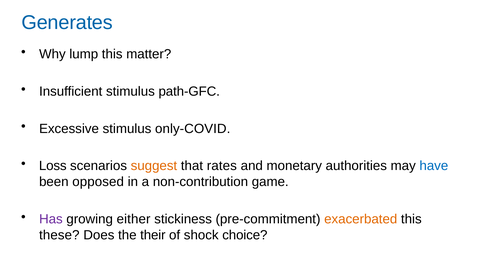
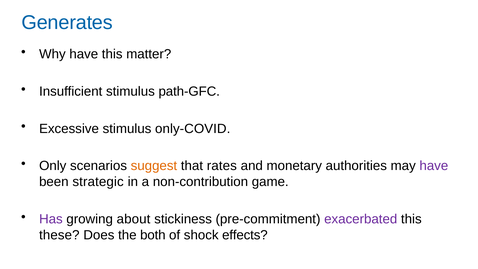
Why lump: lump -> have (84, 54)
Loss: Loss -> Only (53, 166)
have colour: blue -> purple (434, 166)
opposed: opposed -> strategic (98, 182)
either: either -> about (134, 219)
exacerbated colour: orange -> purple (361, 219)
their: their -> both (153, 235)
choice: choice -> effects (245, 235)
